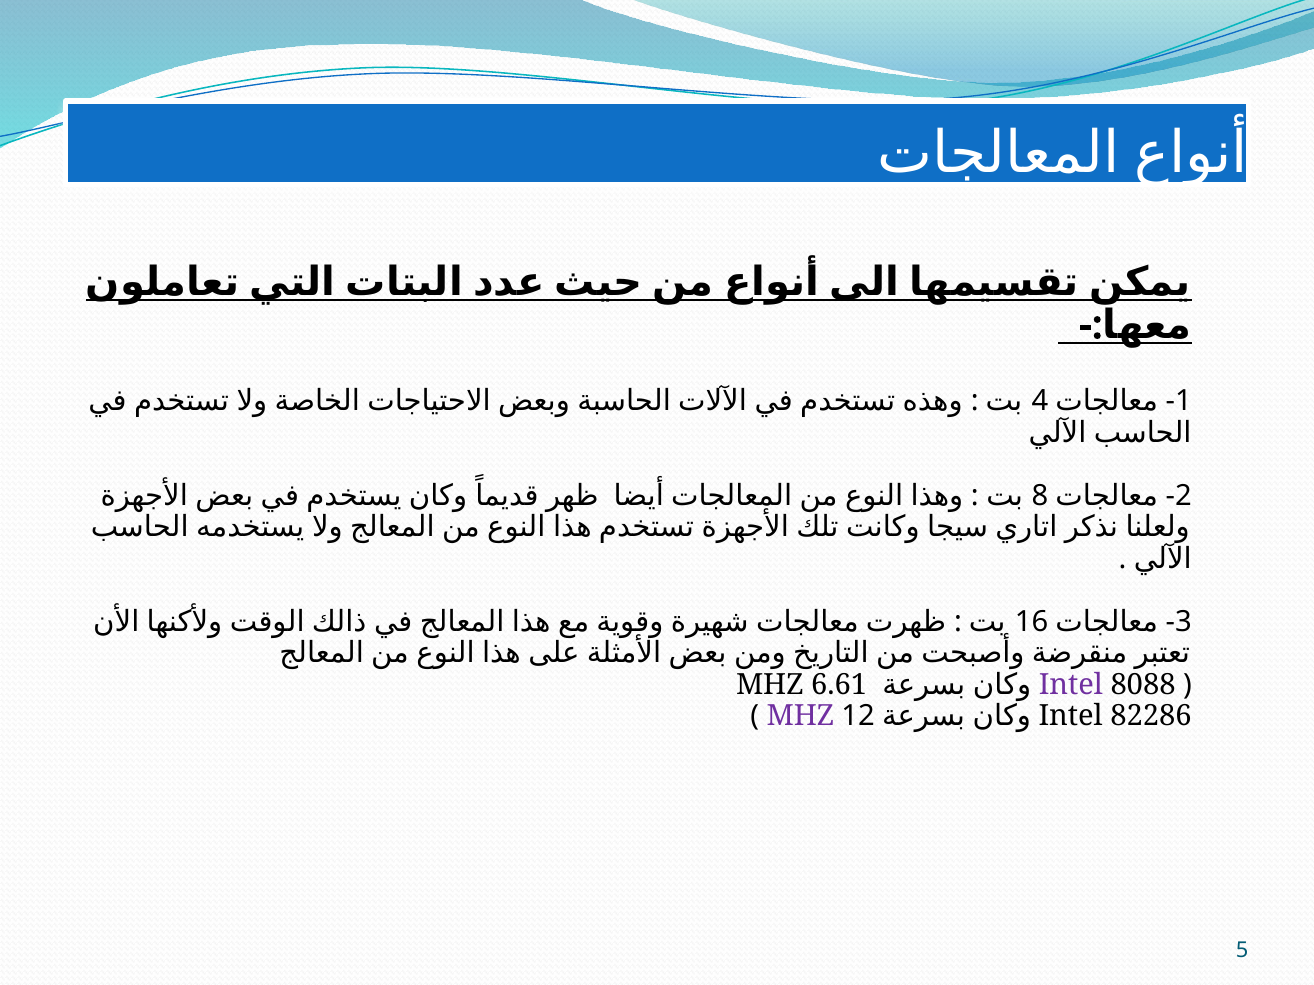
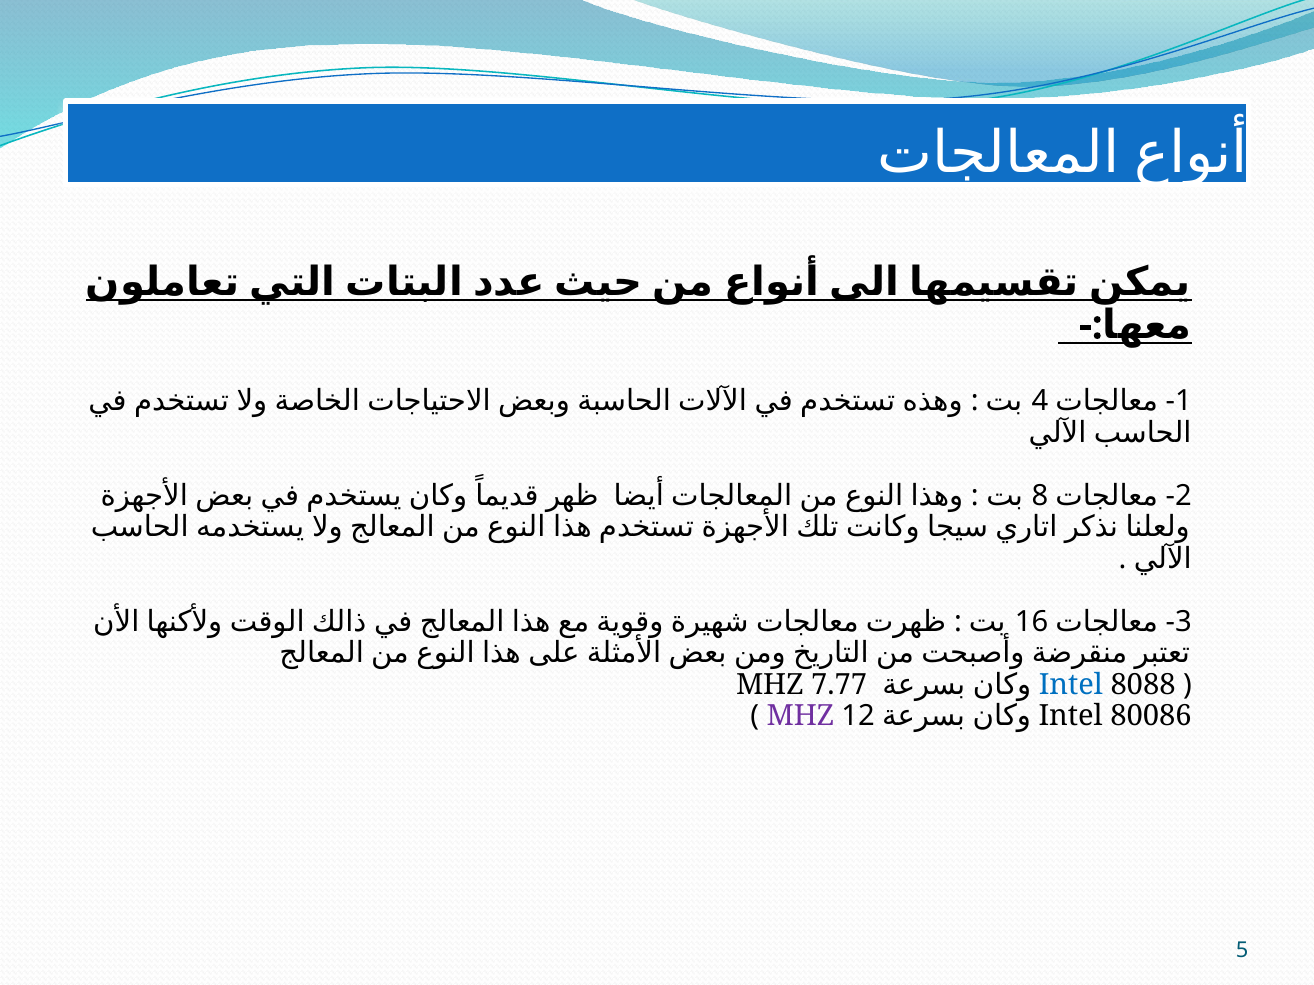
6.61: 6.61 -> 7.77 (839, 685)
Intel colour: purple -> blue (1071, 685)
82286: 82286 -> 80086 (1151, 716)
